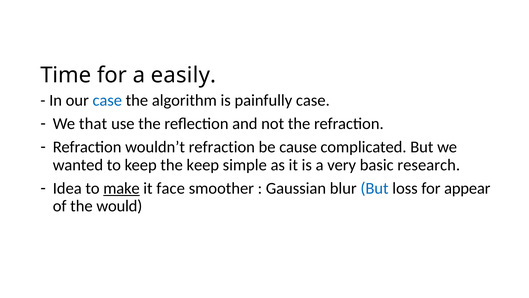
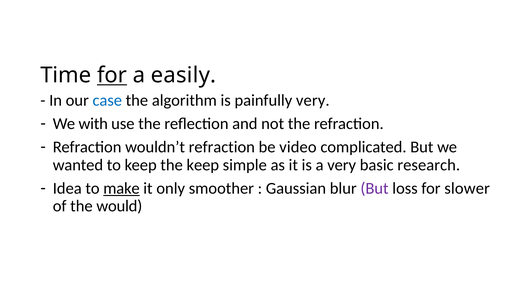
for underline: none -> present (112, 75)
painfully case: case -> very (313, 100)
that: that -> with (93, 123)
cause: cause -> video (298, 147)
face: face -> only (171, 188)
But colour: blue -> purple (375, 188)
appear: appear -> slower (467, 188)
